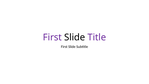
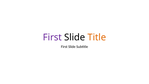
Title colour: purple -> orange (97, 37)
